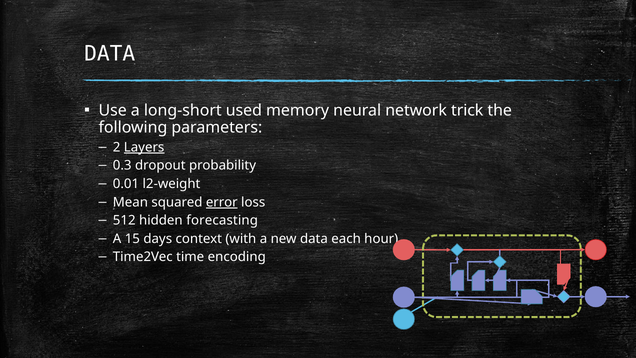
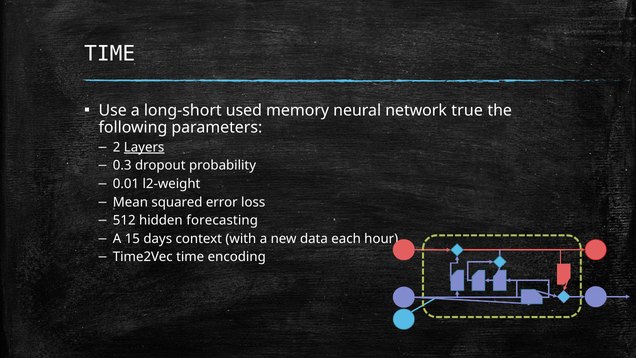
DATA: DATA -> TIME (110, 54)
trick: trick -> true (467, 110)
error underline: present -> none (222, 202)
